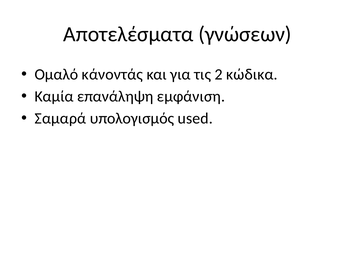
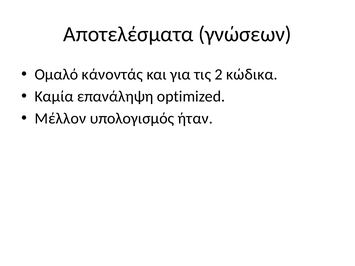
εμφάνιση: εμφάνιση -> optimized (191, 97)
Σαμαρά: Σαμαρά -> Μέλλον (60, 119)
used: used -> ήταν (195, 119)
